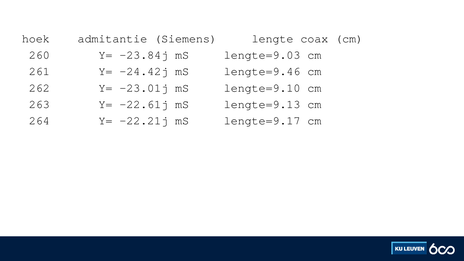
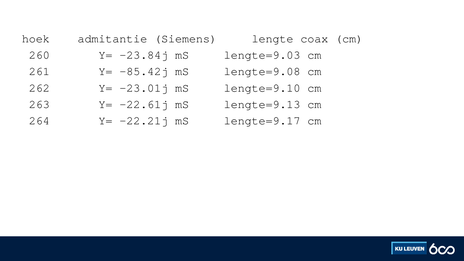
-24.42j: -24.42j -> -85.42j (144, 71)
lengte=9.46: lengte=9.46 -> lengte=9.08 (262, 71)
